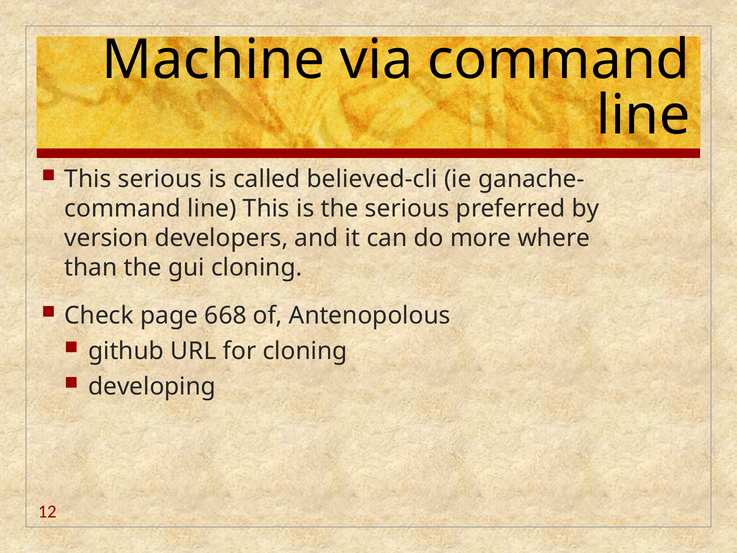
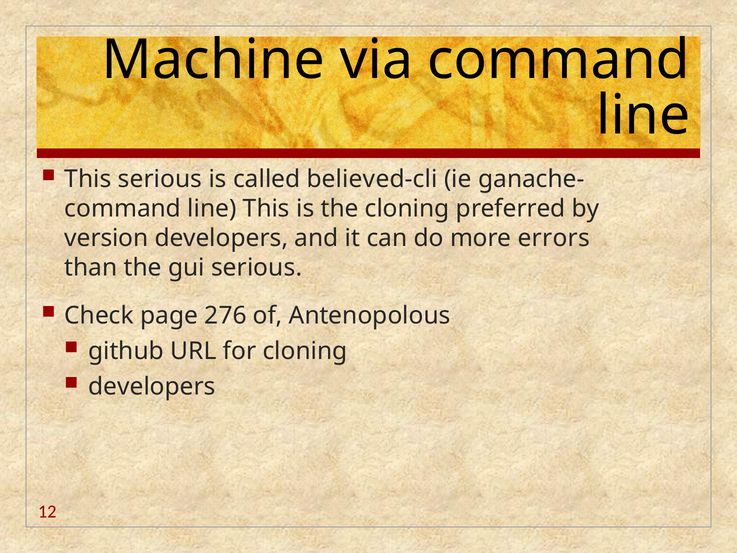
the serious: serious -> cloning (407, 208)
where: where -> errors (554, 238)
gui cloning: cloning -> serious (257, 267)
668: 668 -> 276 (226, 315)
developing: developing -> developers (152, 387)
